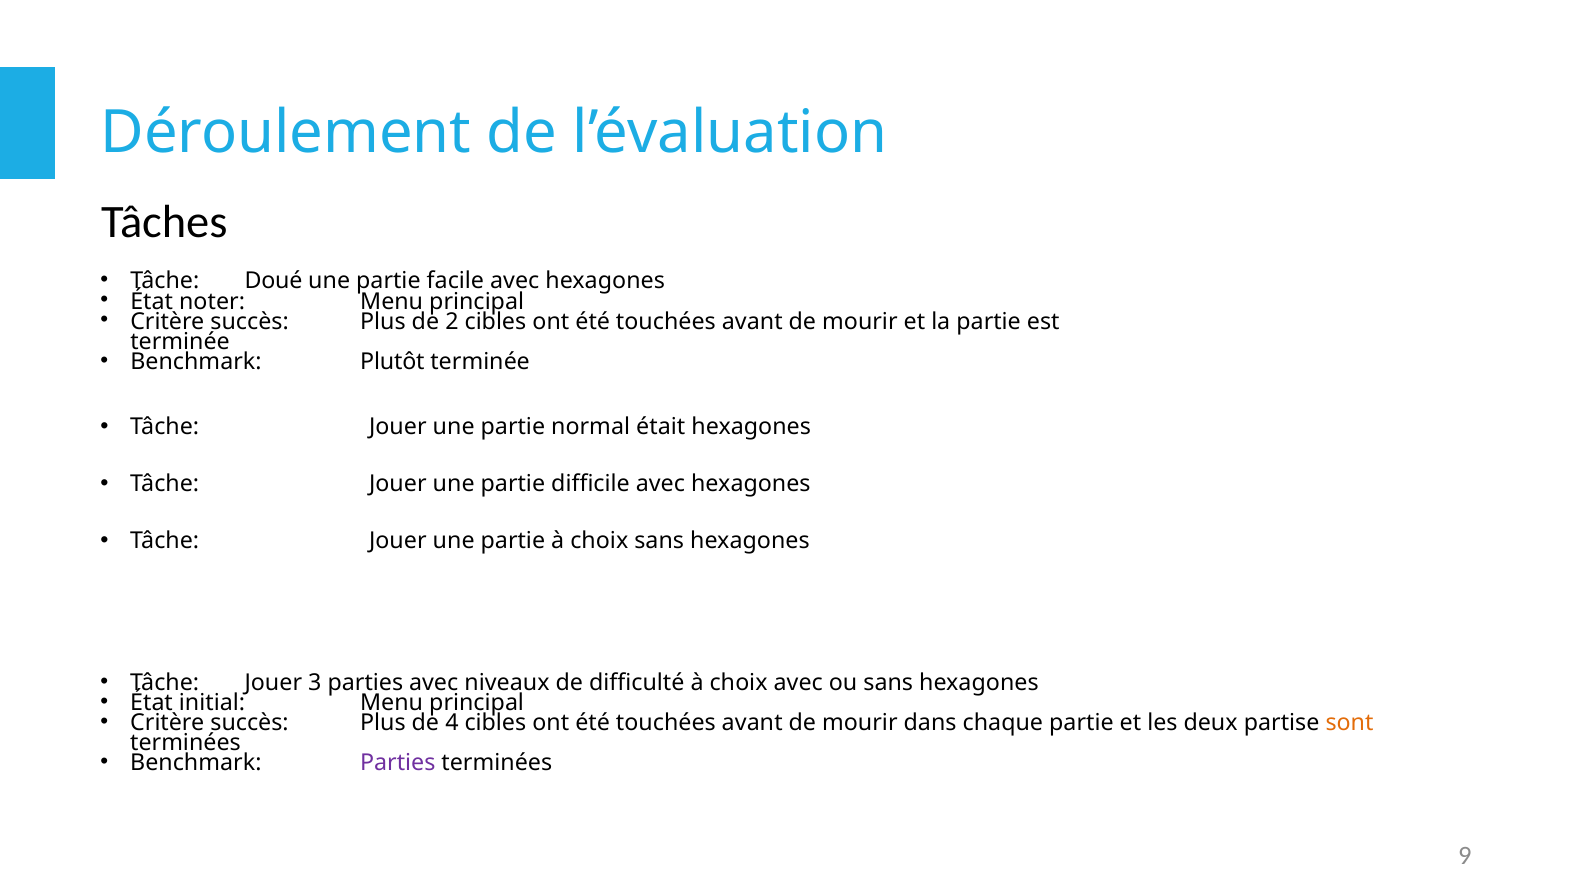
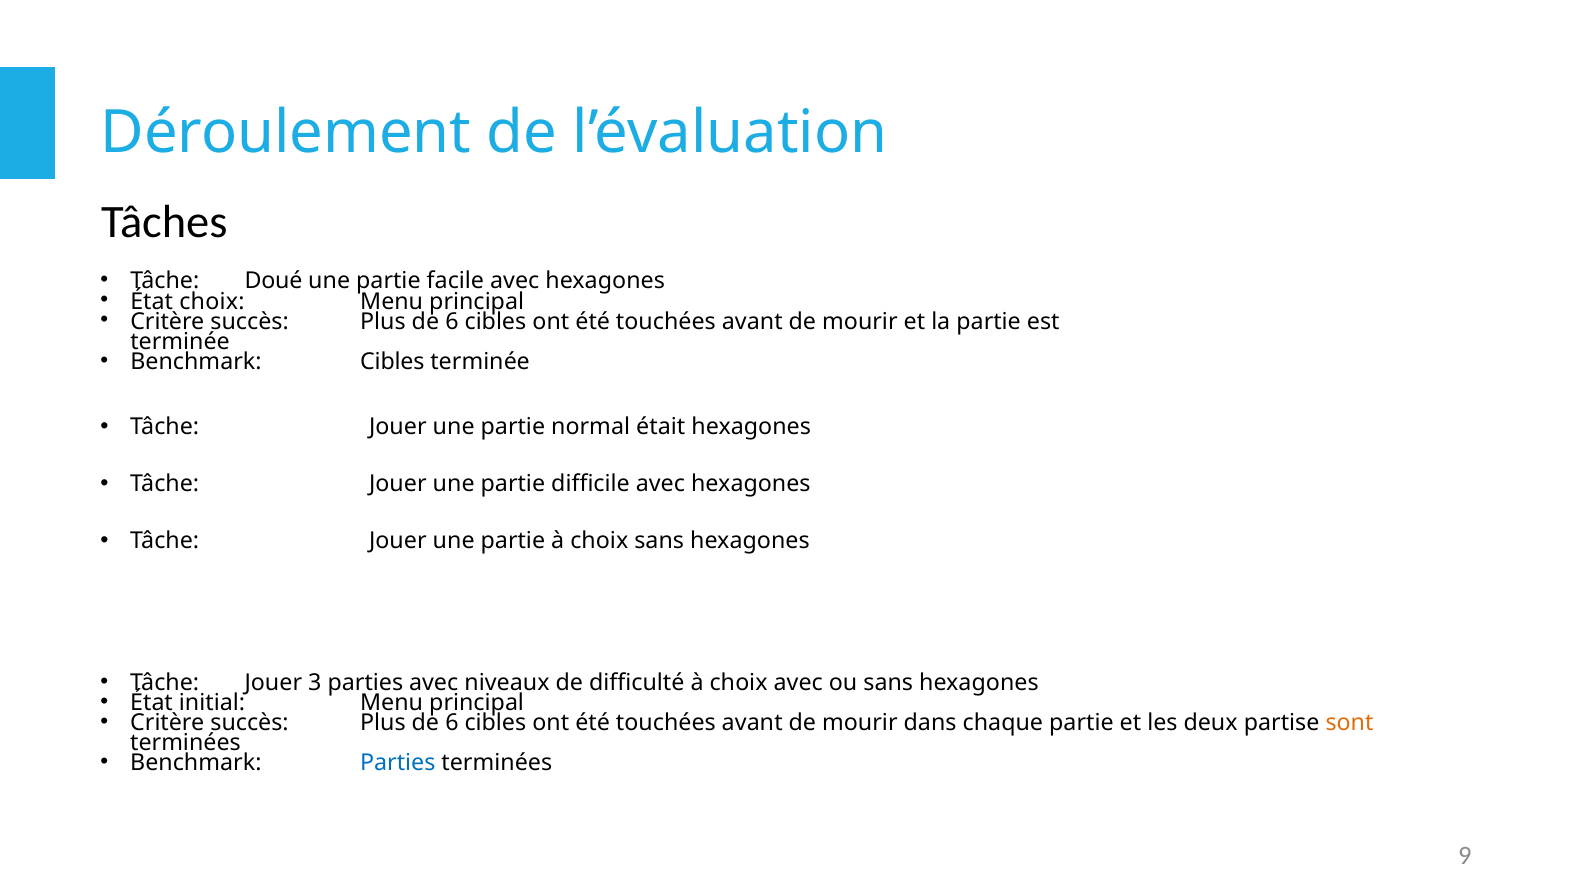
État noter: noter -> choix (212, 301)
2: 2 -> 6 (452, 321)
Benchmark Plutôt: Plutôt -> Cibles (392, 362)
4: 4 -> 6 (452, 723)
Parties colour: purple -> blue (398, 763)
